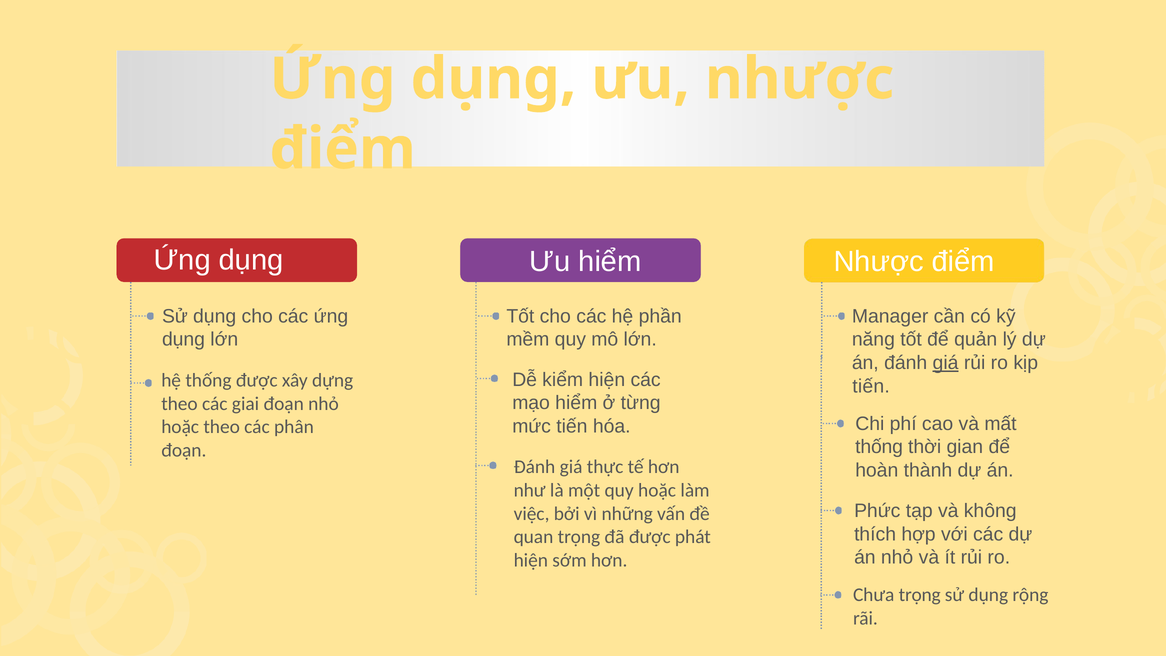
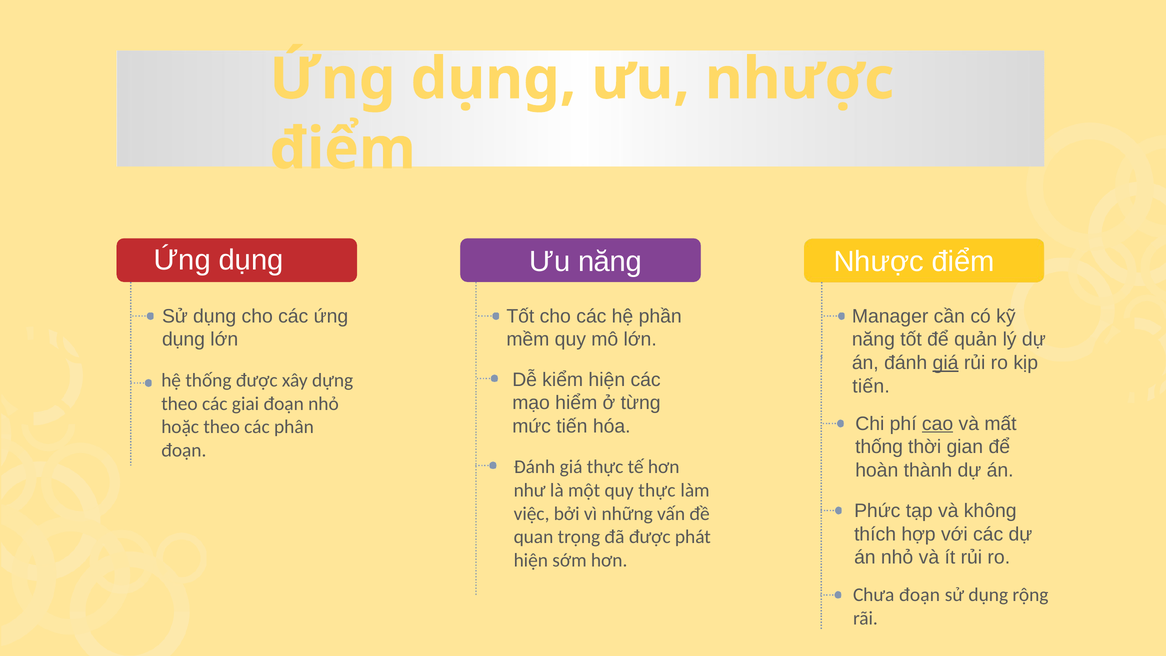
Ưu hiểm: hiểm -> năng (610, 262)
cao underline: none -> present (938, 424)
quy hoặc: hoặc -> thực (657, 490)
Chưa trọng: trọng -> đoạn (920, 595)
